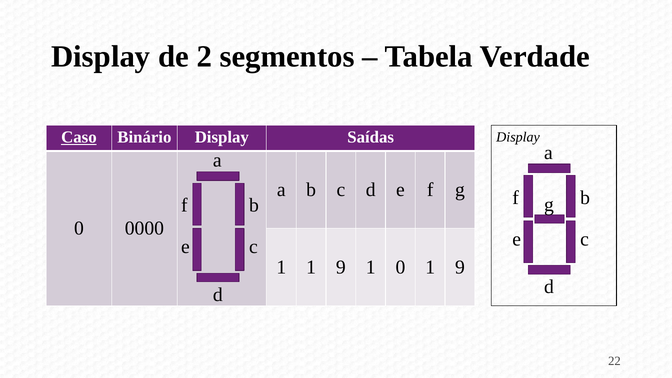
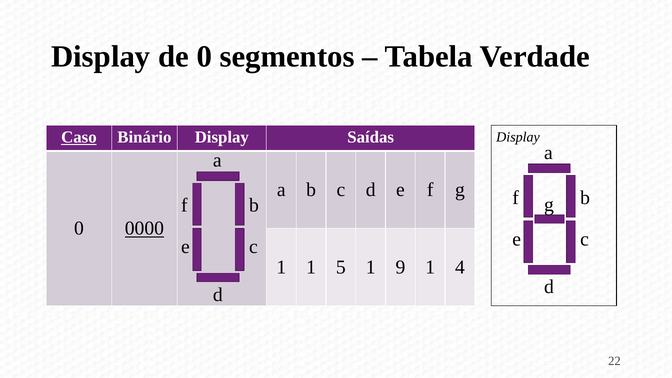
de 2: 2 -> 0 (204, 56)
0000 underline: none -> present (144, 228)
1 1 9: 9 -> 5 (341, 267)
1 0: 0 -> 9 (400, 267)
9: 9 -> 4 (460, 267)
